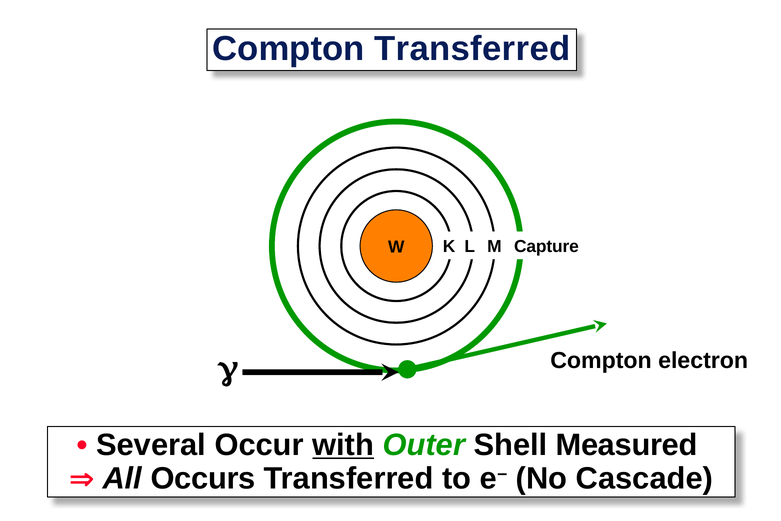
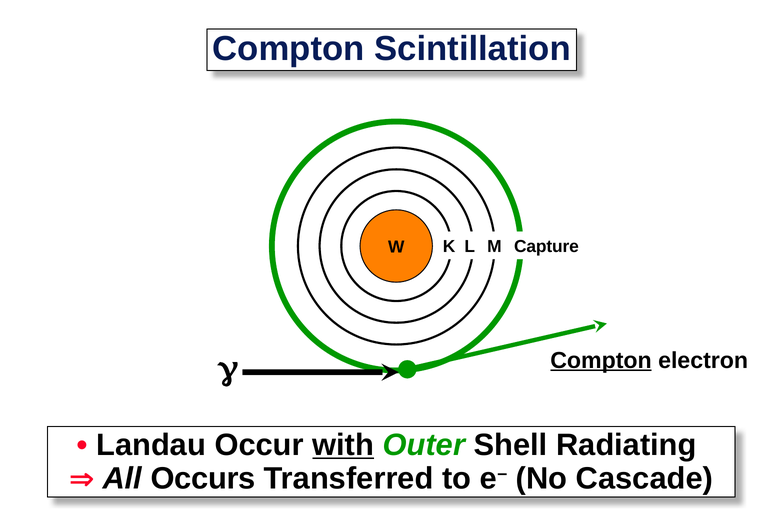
Compton Transferred: Transferred -> Scintillation (473, 49)
Compton underline: none -> present (601, 360)
Several: Several -> Landau (151, 445)
Measured: Measured -> Radiating (626, 445)
